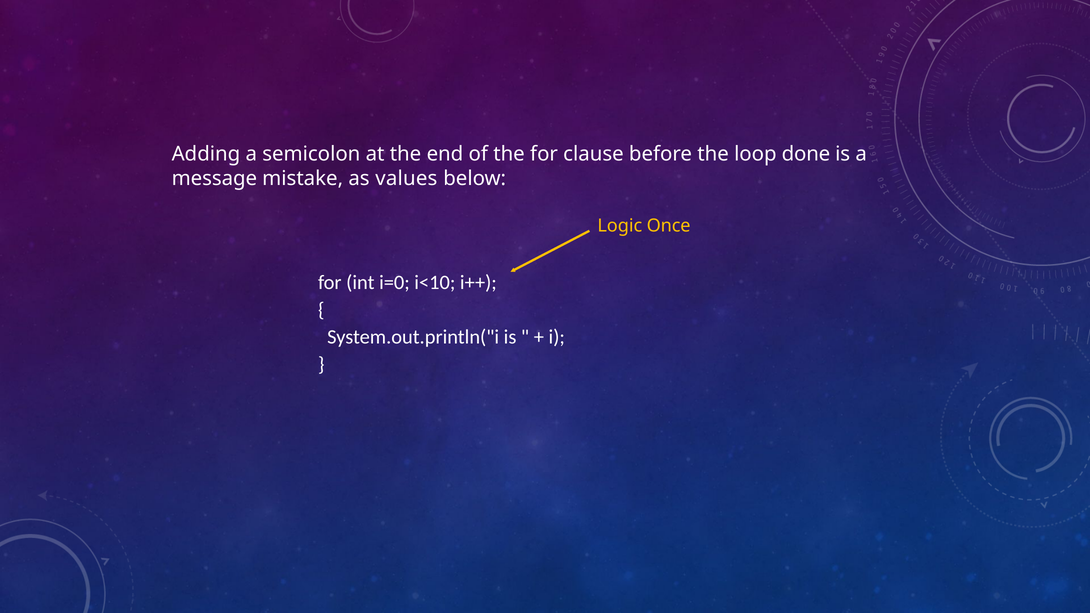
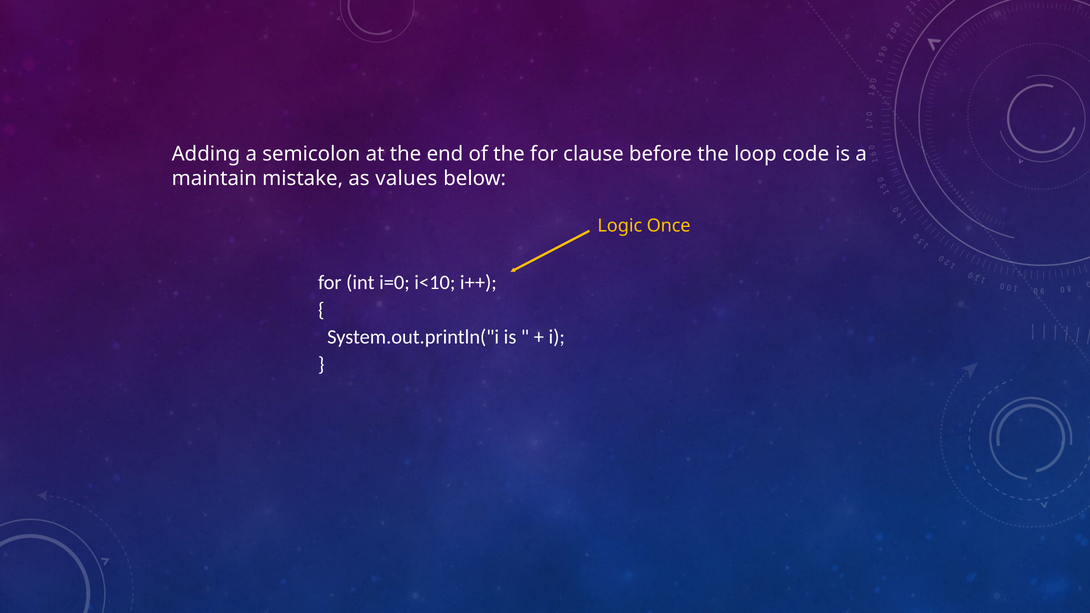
done: done -> code (806, 154)
message: message -> maintain (214, 179)
